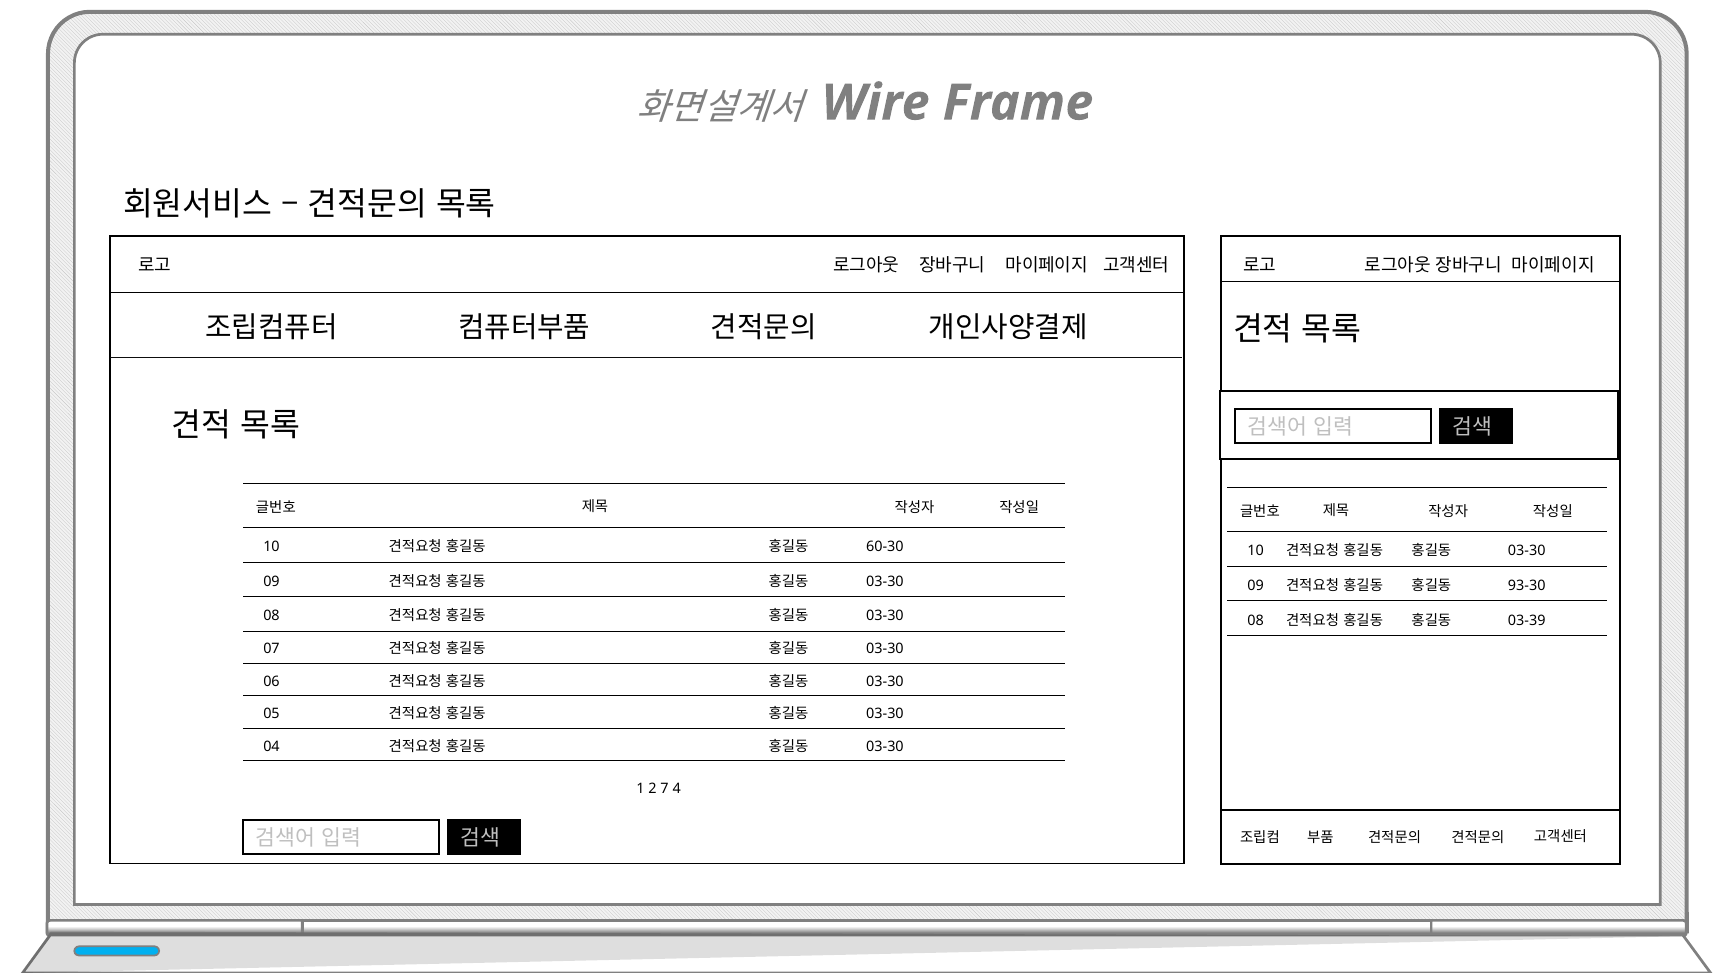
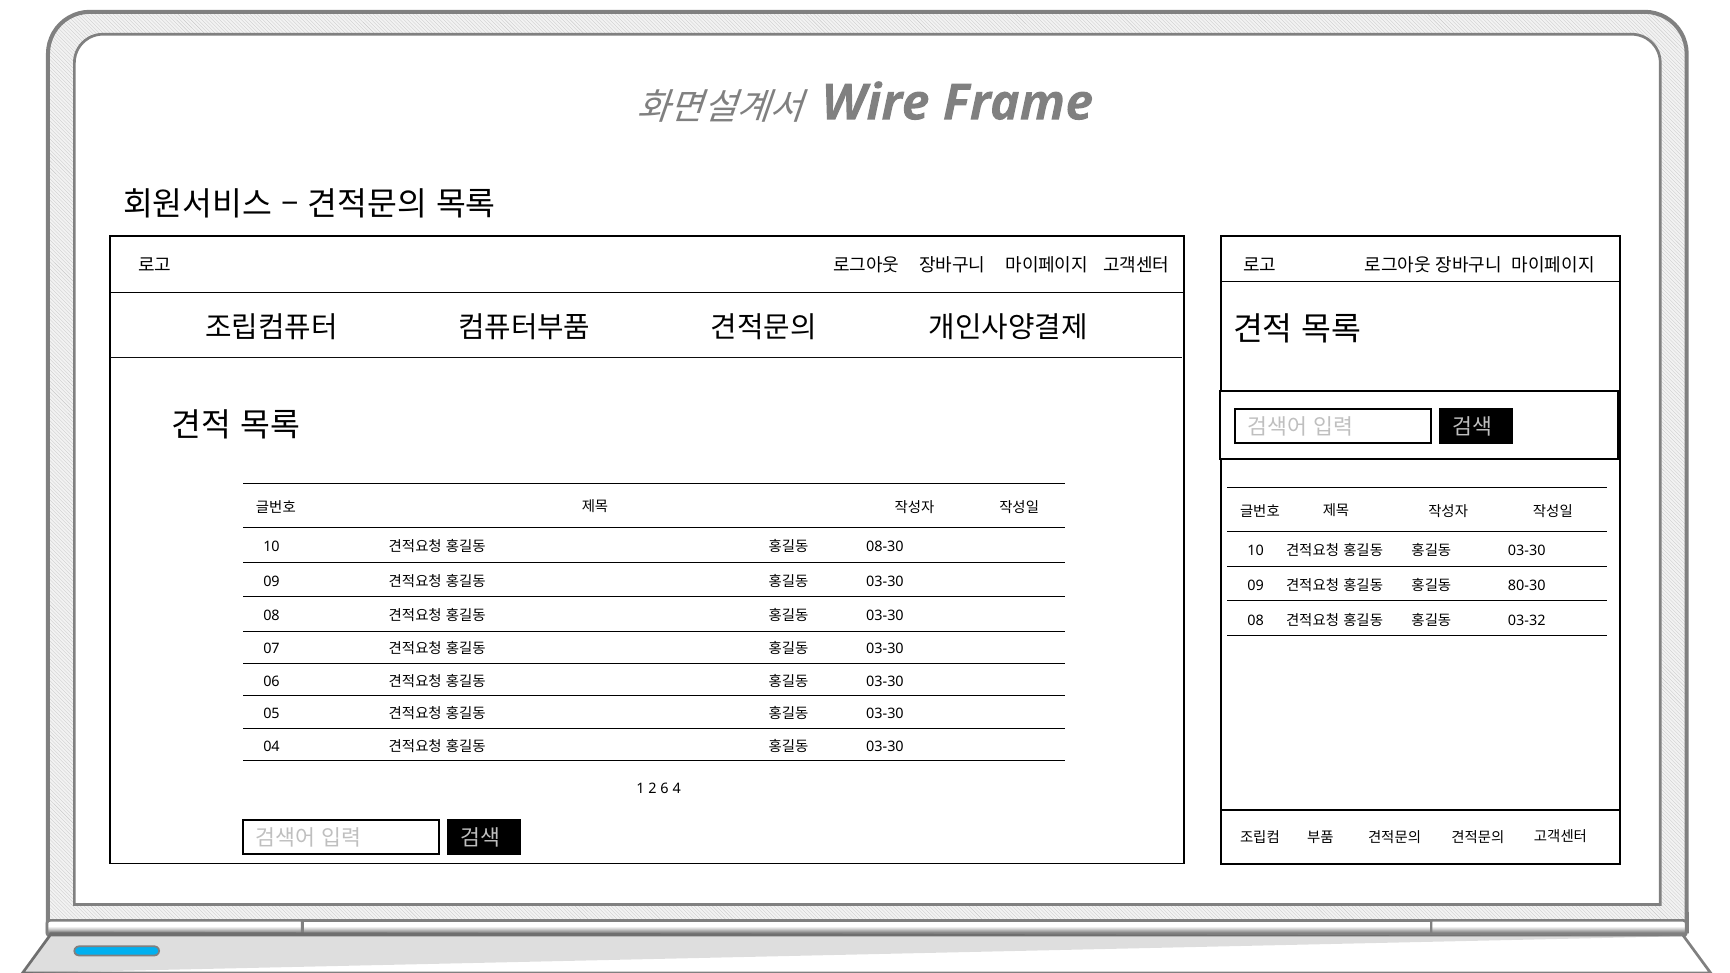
60-30: 60-30 -> 08-30 (885, 546)
93-30: 93-30 -> 80-30 (1527, 586)
03-39: 03-39 -> 03-32 (1527, 621)
7: 7 -> 6 (665, 789)
